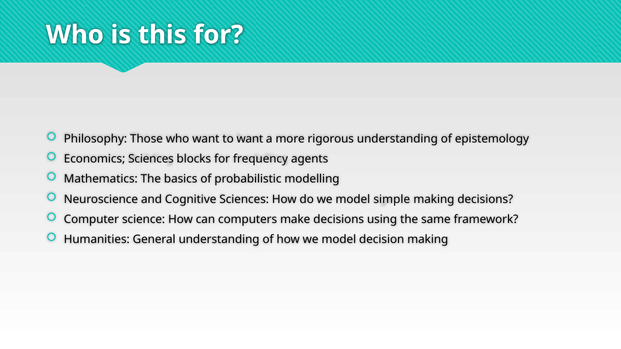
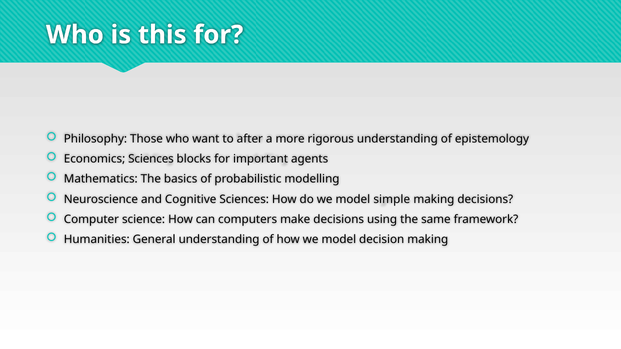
to want: want -> after (250, 139)
frequency: frequency -> important (261, 159)
